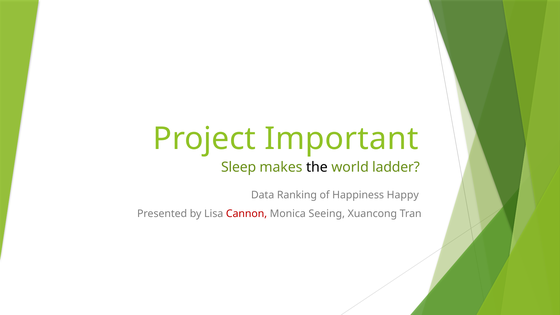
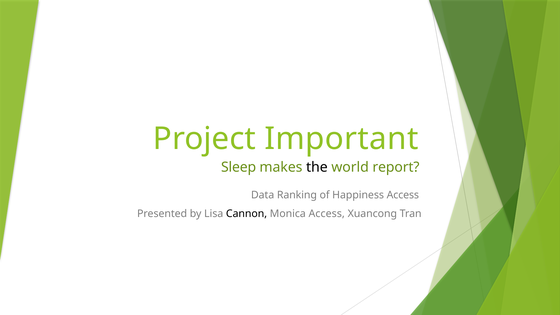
ladder: ladder -> report (396, 167)
Happiness Happy: Happy -> Access (403, 195)
Cannon colour: red -> black (247, 214)
Monica Seeing: Seeing -> Access (327, 214)
